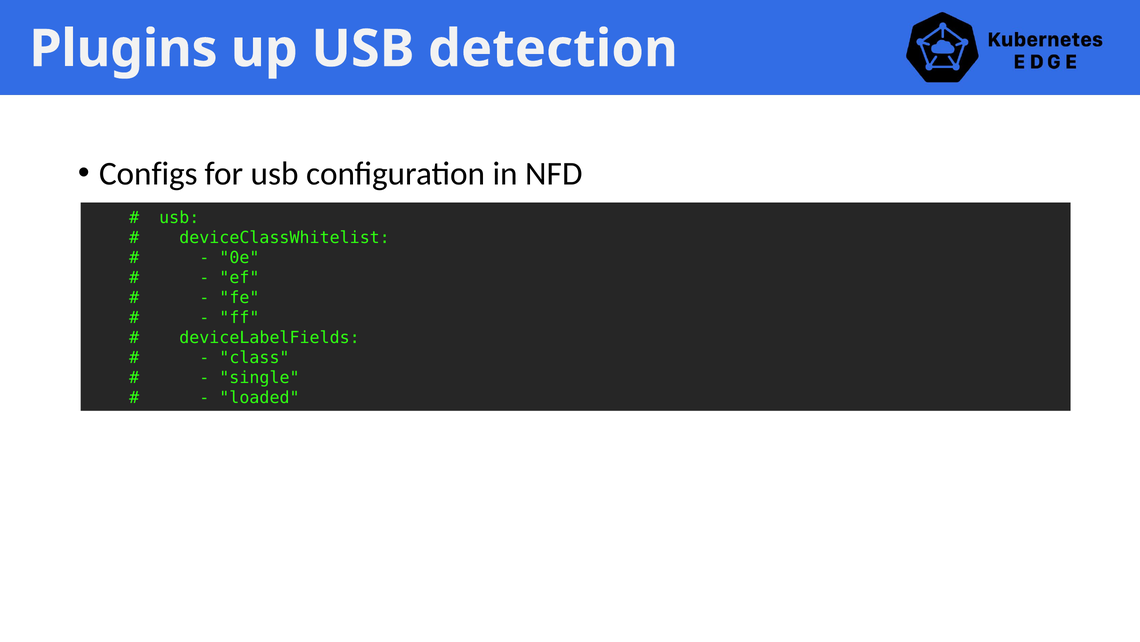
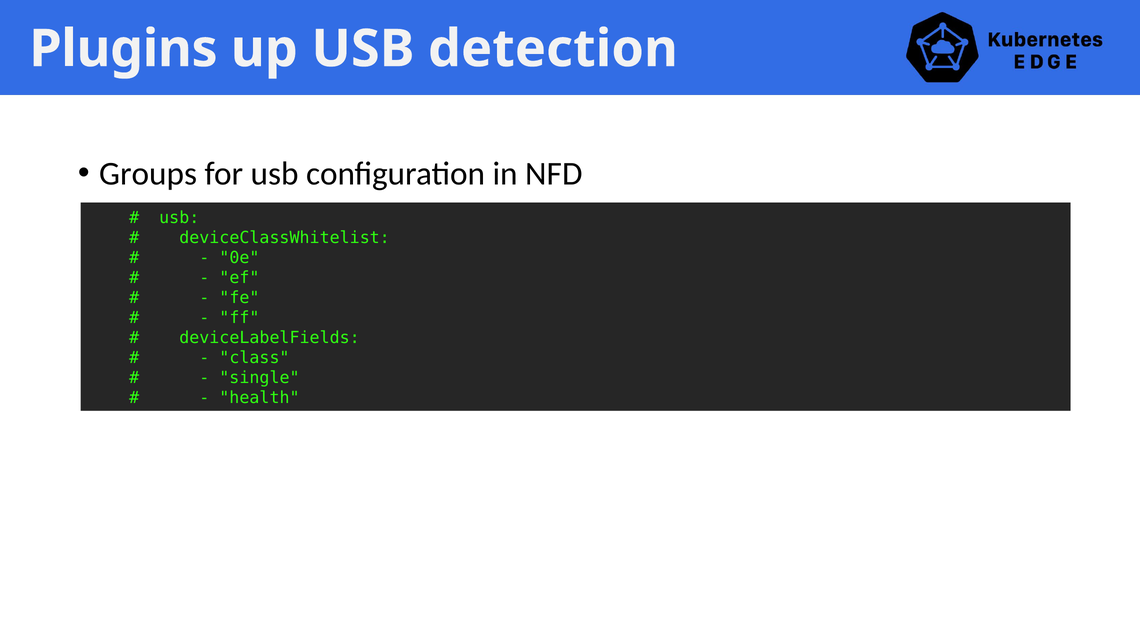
Configs: Configs -> Groups (148, 173)
loaded: loaded -> health (259, 397)
